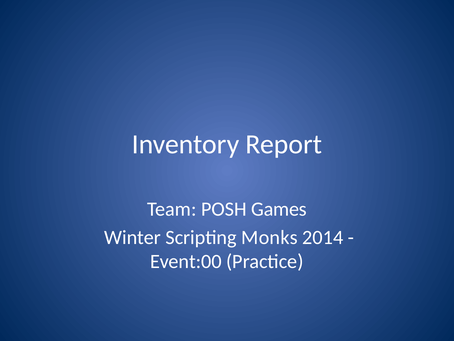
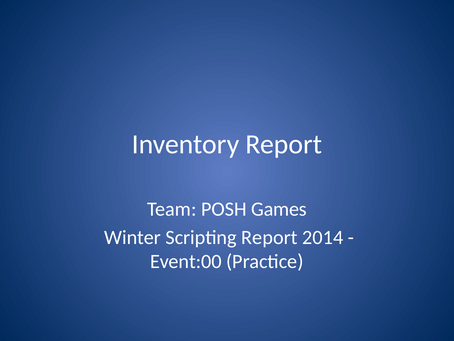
Scripting Monks: Monks -> Report (270, 237)
